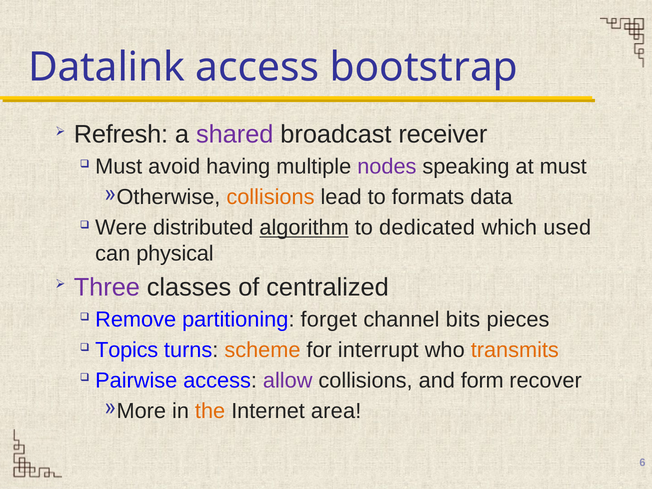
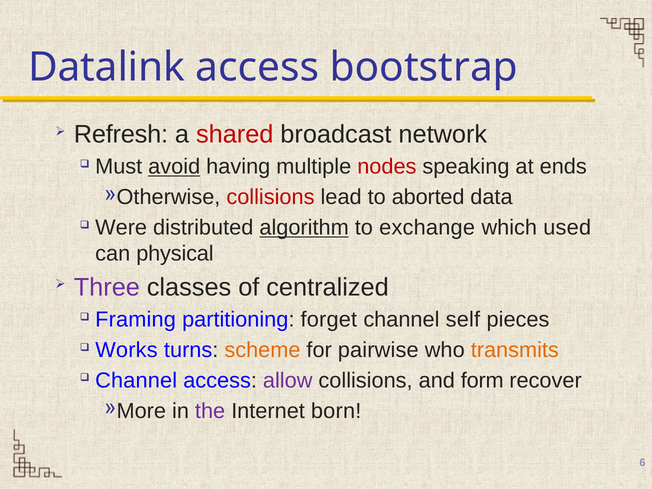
shared colour: purple -> red (235, 134)
receiver: receiver -> network (443, 134)
avoid underline: none -> present (174, 167)
nodes colour: purple -> red (387, 167)
at must: must -> ends (563, 167)
collisions colour: orange -> red (270, 197)
formats: formats -> aborted (428, 197)
dedicated: dedicated -> exchange (427, 228)
Remove: Remove -> Framing (136, 320)
bits: bits -> self (463, 320)
Topics: Topics -> Works (126, 350)
interrupt: interrupt -> pairwise (378, 350)
Pairwise: Pairwise -> Channel (136, 380)
the colour: orange -> purple (210, 411)
area: area -> born (336, 411)
